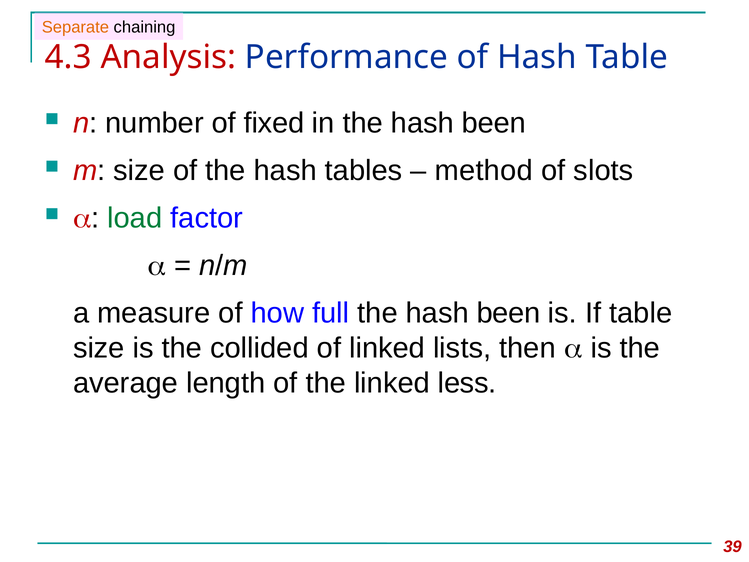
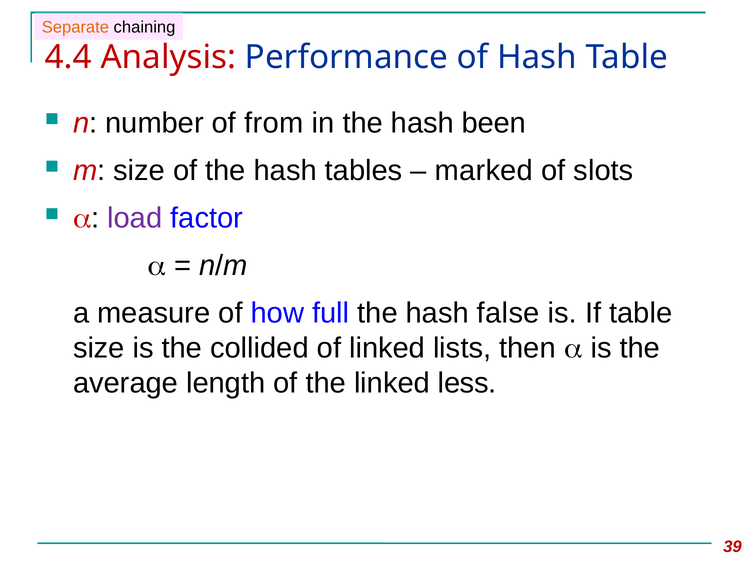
4.3: 4.3 -> 4.4 (68, 57)
fixed: fixed -> from (274, 123)
method: method -> marked (484, 171)
load colour: green -> purple (135, 218)
full the hash been: been -> false (508, 313)
